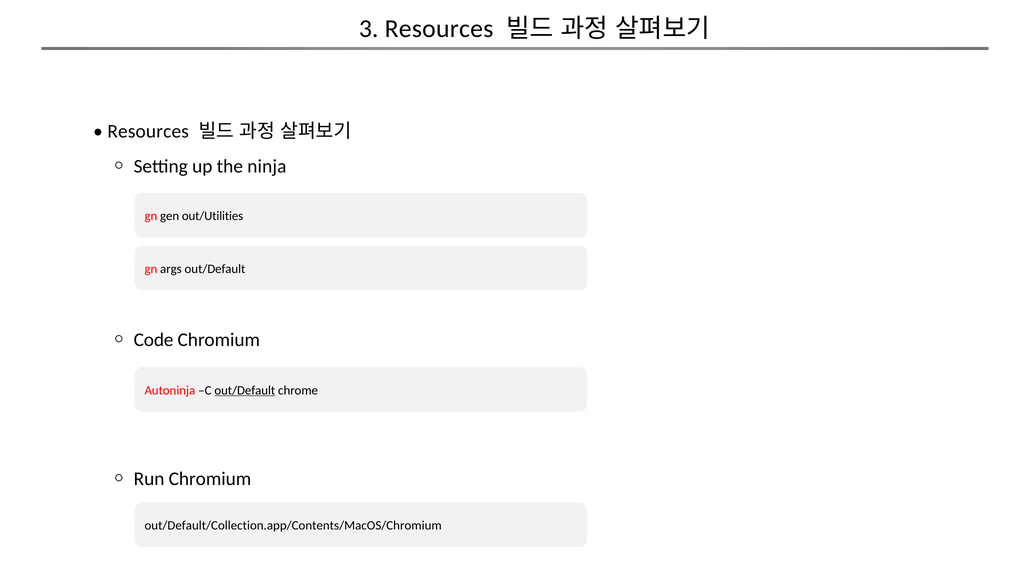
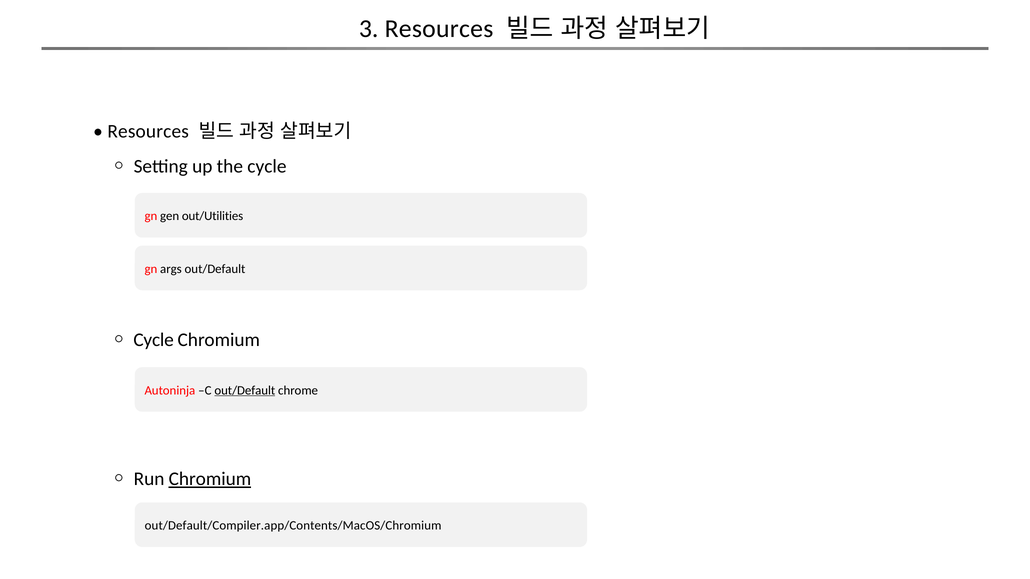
the ninja: ninja -> cycle (267, 166)
Code: Code -> Cycle (154, 340)
Chromium underline: none -> present (210, 479)
out/Default/Collection.app/Contents/MacOS/Chromium: out/Default/Collection.app/Contents/MacOS/Chromium -> out/Default/Compiler.app/Contents/MacOS/Chromium (293, 526)
